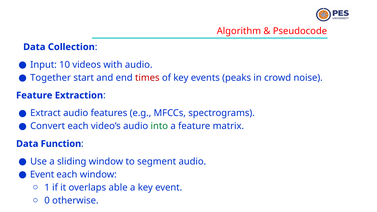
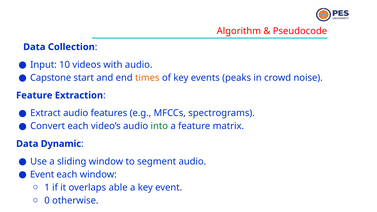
Together: Together -> Capstone (51, 78)
times colour: red -> orange (147, 78)
Function: Function -> Dynamic (61, 144)
